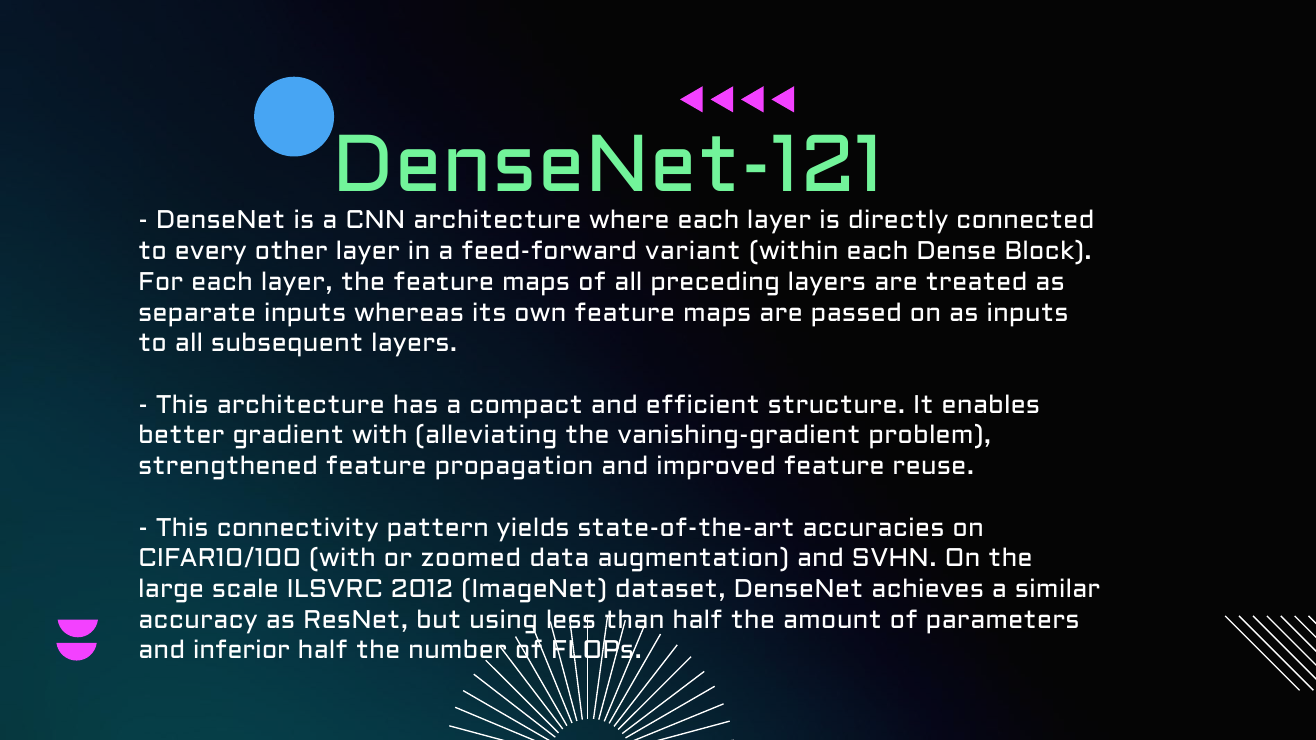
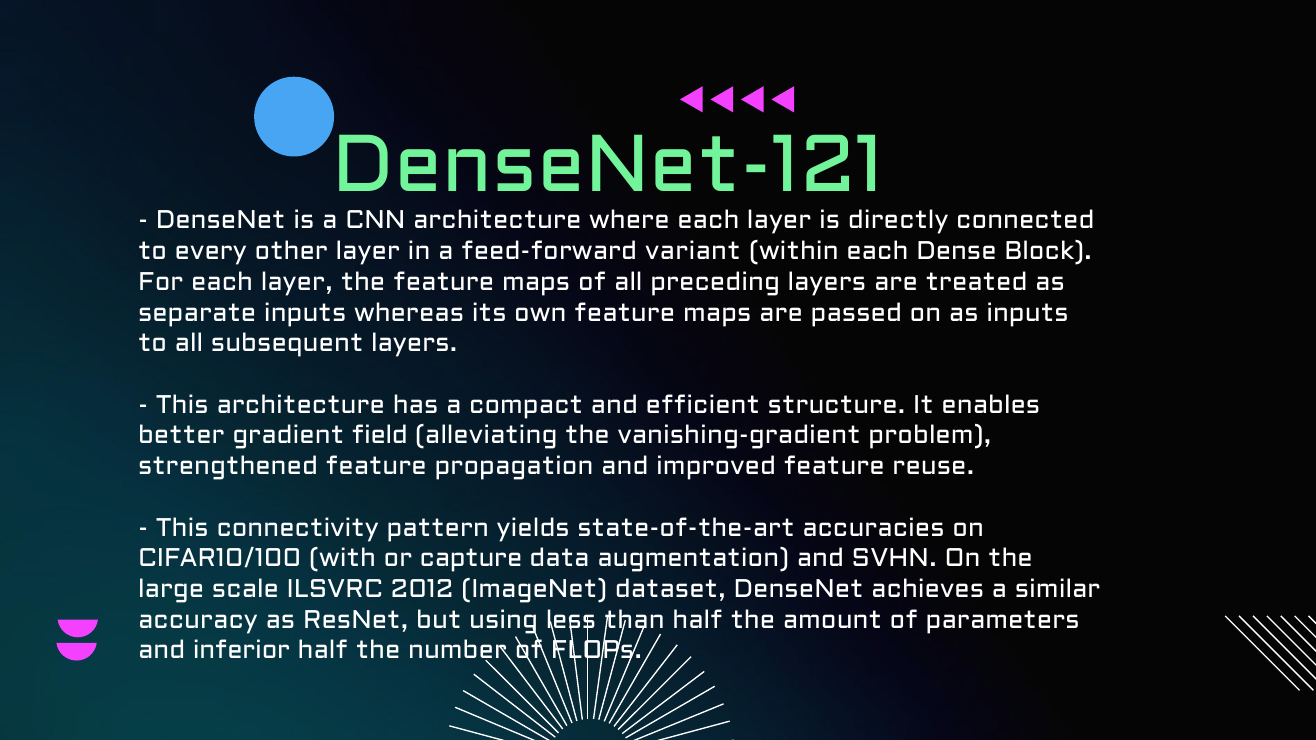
gradient with: with -> field (380, 436)
zoomed: zoomed -> capture (471, 559)
